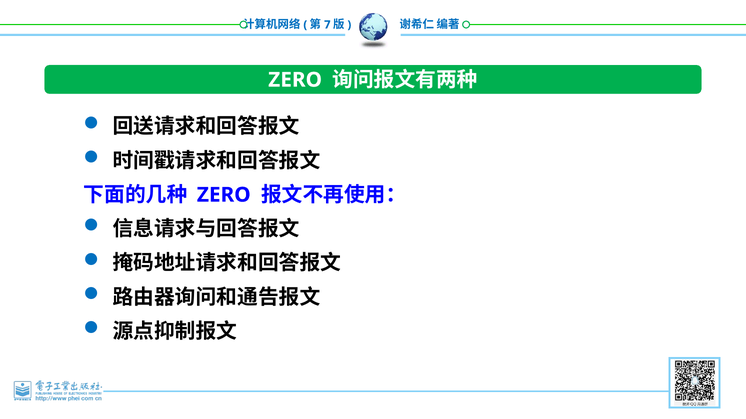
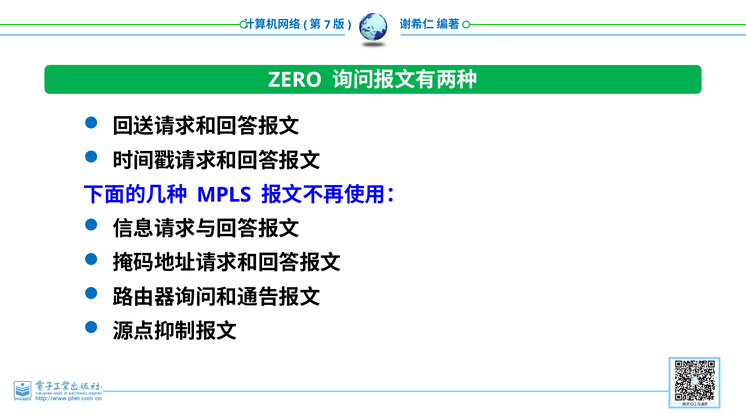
ZERO: ZERO -> MPLS (224, 195)
